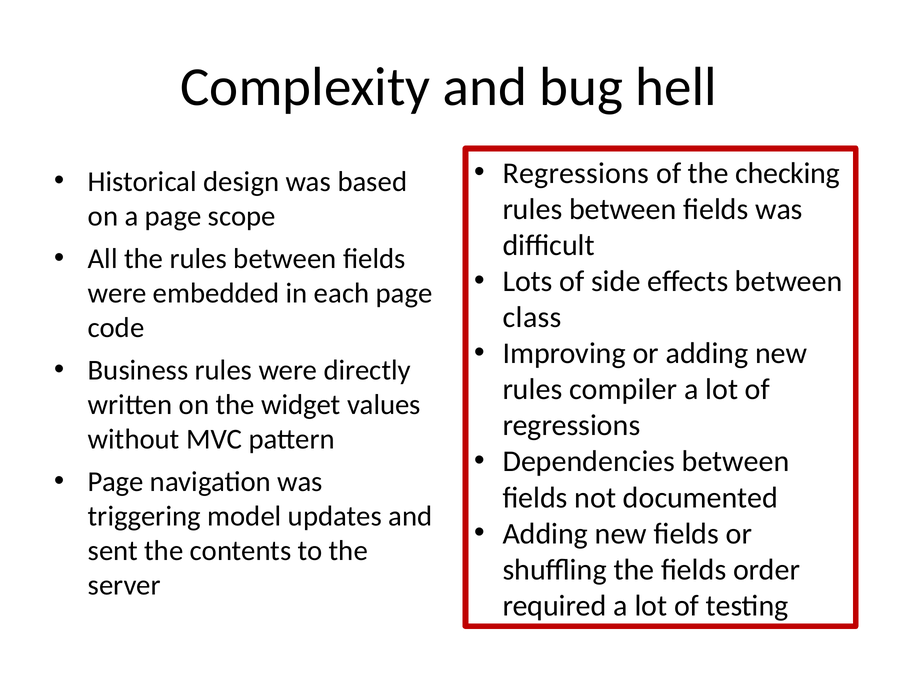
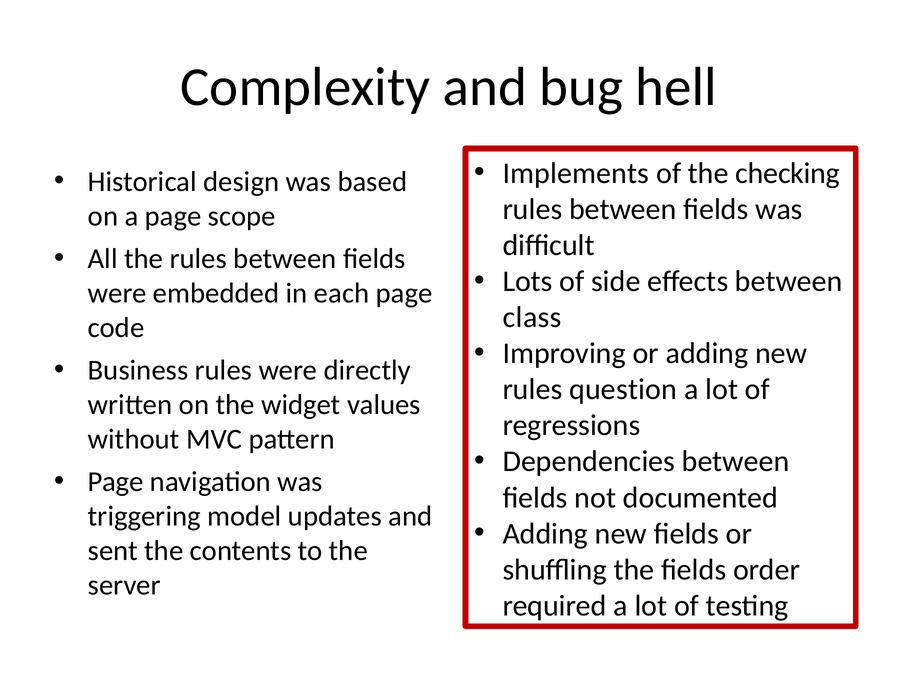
Regressions: Regressions -> Implements (576, 173)
compiler: compiler -> question (623, 389)
